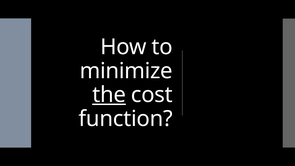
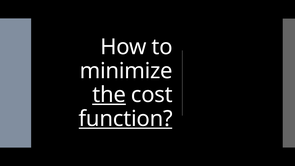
function underline: none -> present (126, 119)
